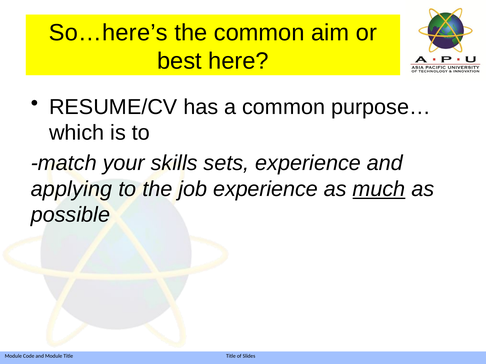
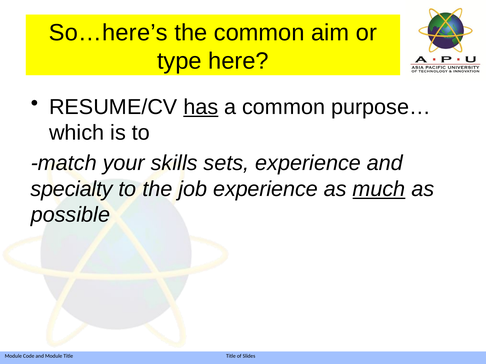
best: best -> type (179, 61)
has underline: none -> present (201, 107)
applying: applying -> specialty (72, 189)
